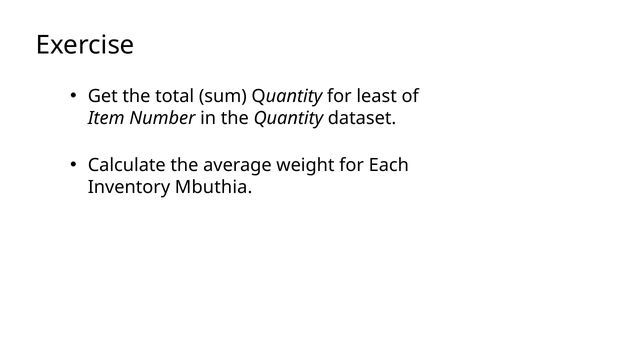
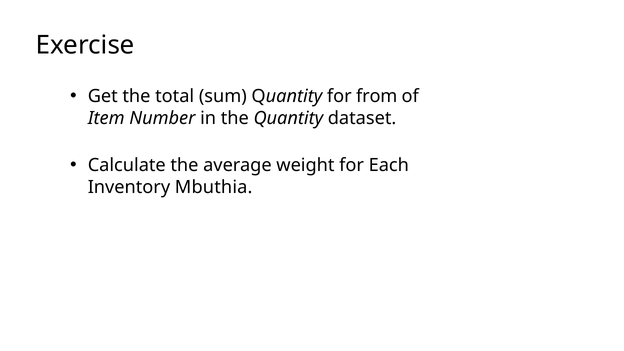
least: least -> from (377, 96)
